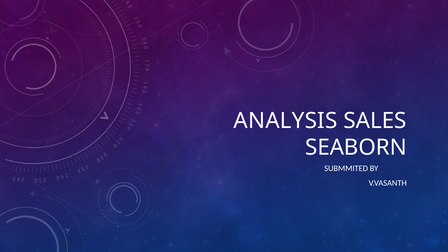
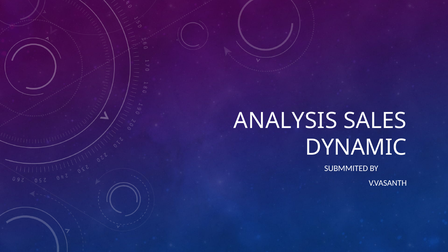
SEABORN: SEABORN -> DYNAMIC (356, 148)
